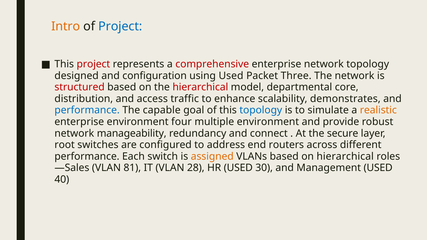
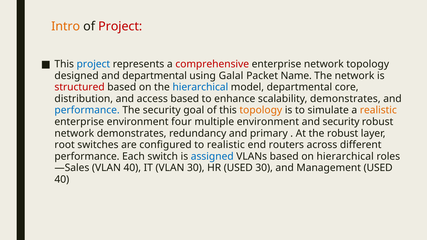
Project colour: blue -> red (120, 26)
project colour: red -> blue (93, 64)
and configuration: configuration -> departmental (155, 76)
using Used: Used -> Galal (231, 76)
Three: Three -> Name (296, 76)
hierarchical colour: red -> blue (200, 87)
access traffic: traffic -> based (185, 99)
The capable: capable -> security (162, 110)
topology colour: blue -> orange (261, 110)
and provide: provide -> security (341, 122)
network manageability: manageability -> demonstrates (132, 133)
connect: connect -> primary (269, 133)
the secure: secure -> robust (343, 133)
to address: address -> realistic (226, 145)
assigned colour: orange -> blue (212, 156)
VLAN 81: 81 -> 40 (132, 168)
VLAN 28: 28 -> 30 (196, 168)
